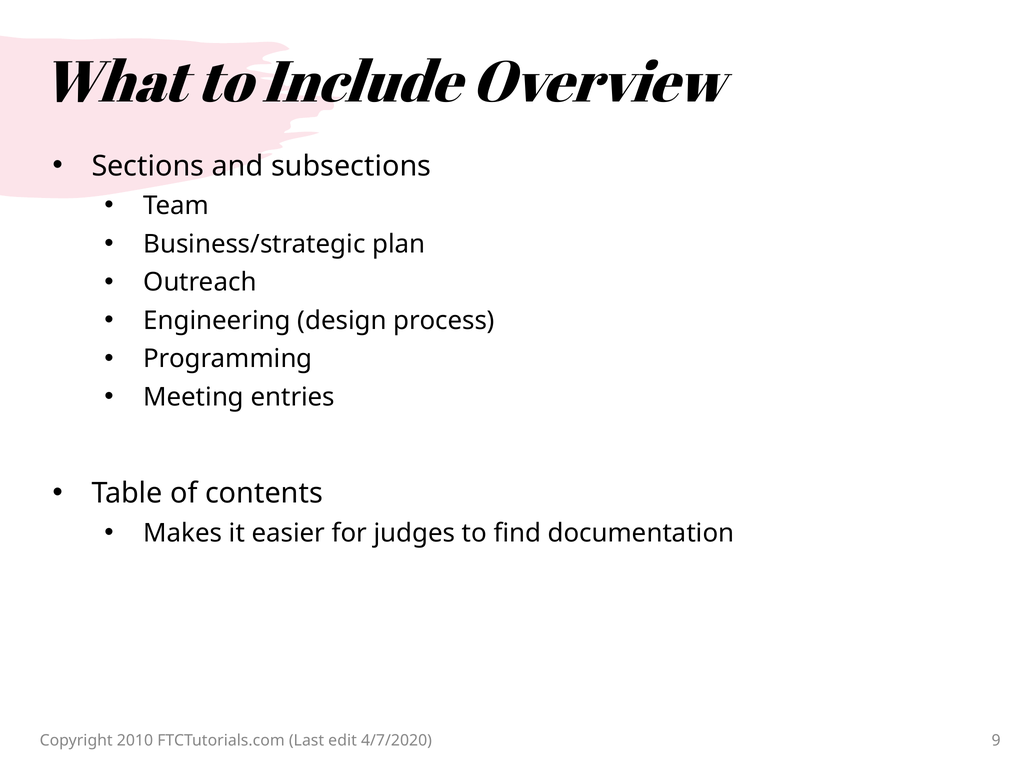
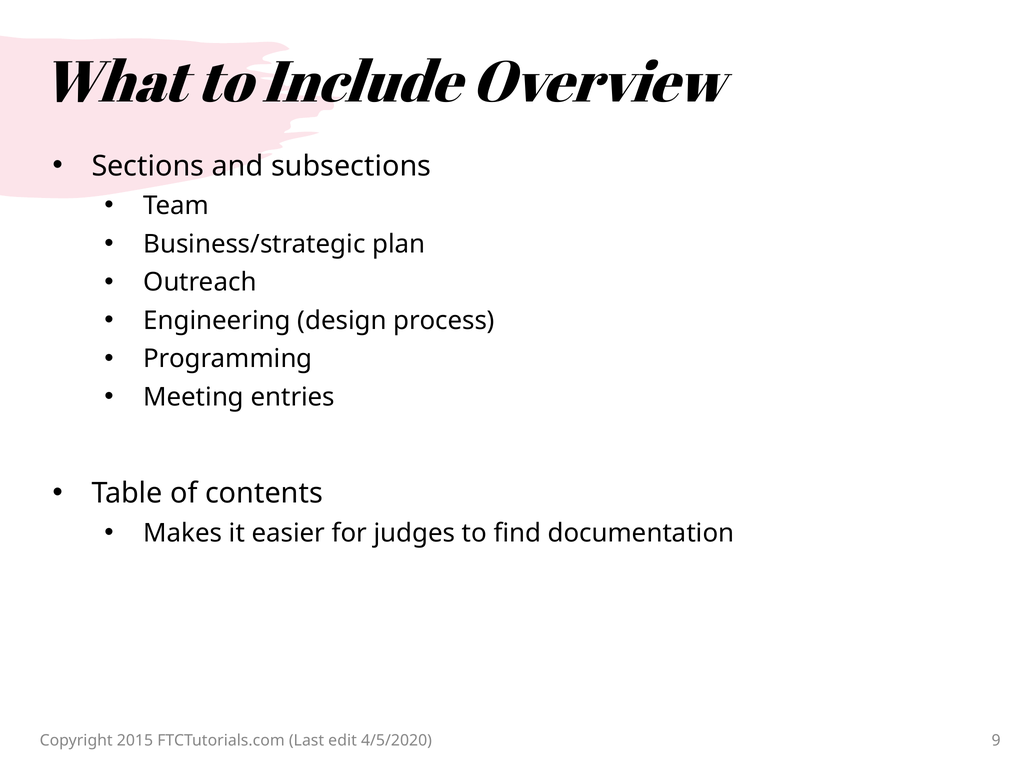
2010: 2010 -> 2015 (135, 741)
4/7/2020: 4/7/2020 -> 4/5/2020 (396, 741)
